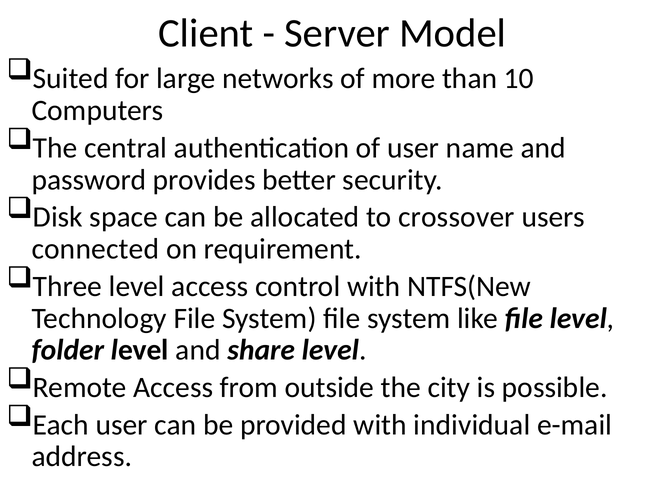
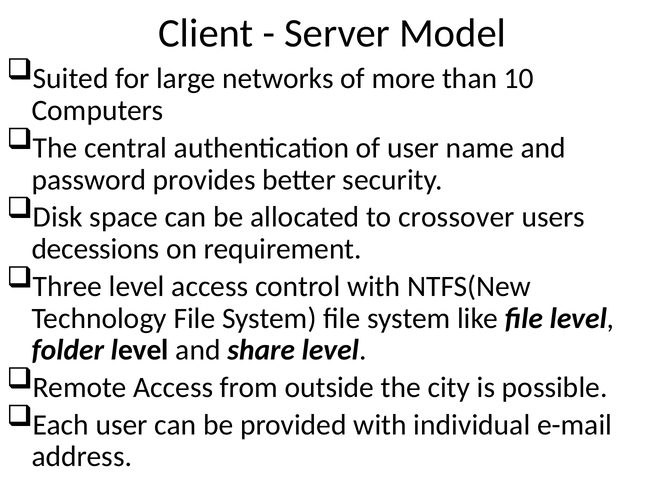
connected: connected -> decessions (96, 249)
